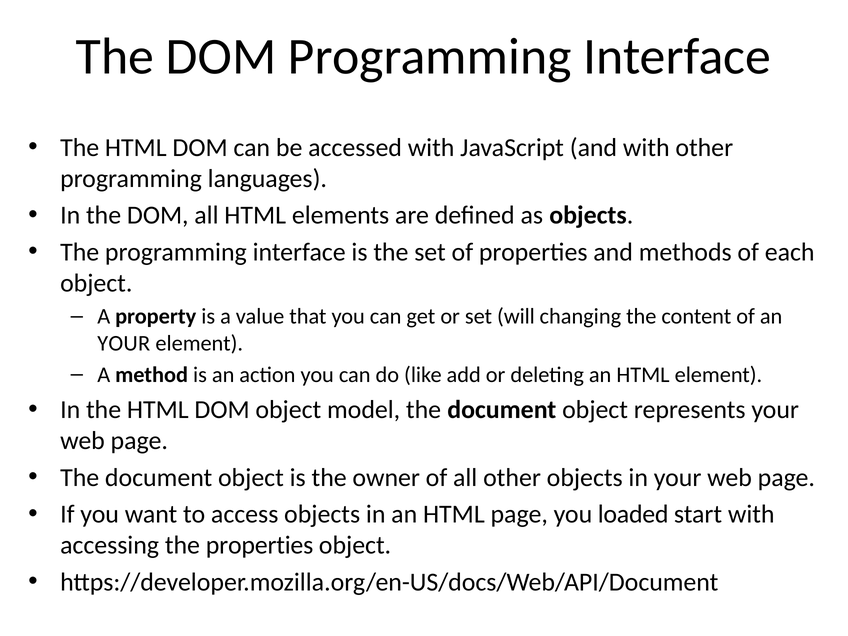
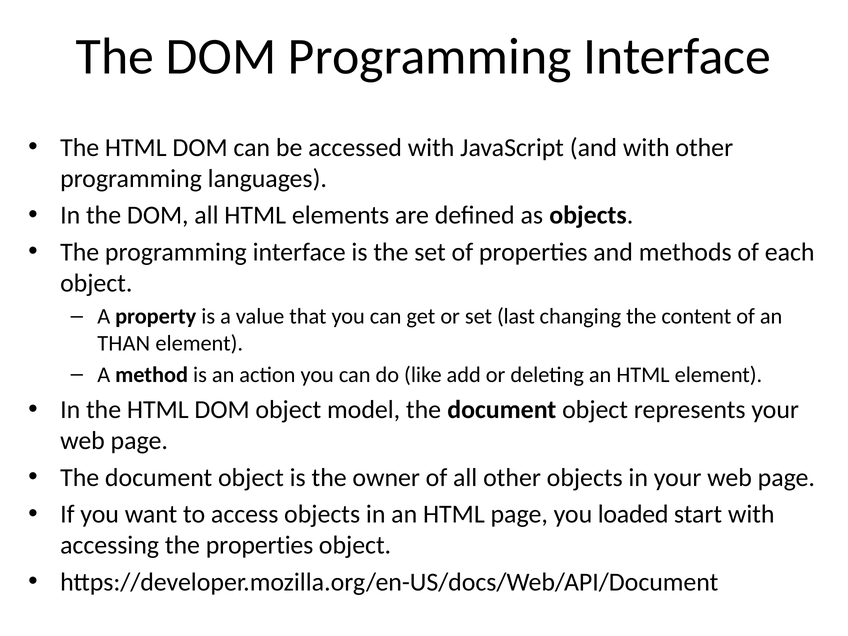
will: will -> last (516, 316)
YOUR: YOUR -> THAN (124, 343)
